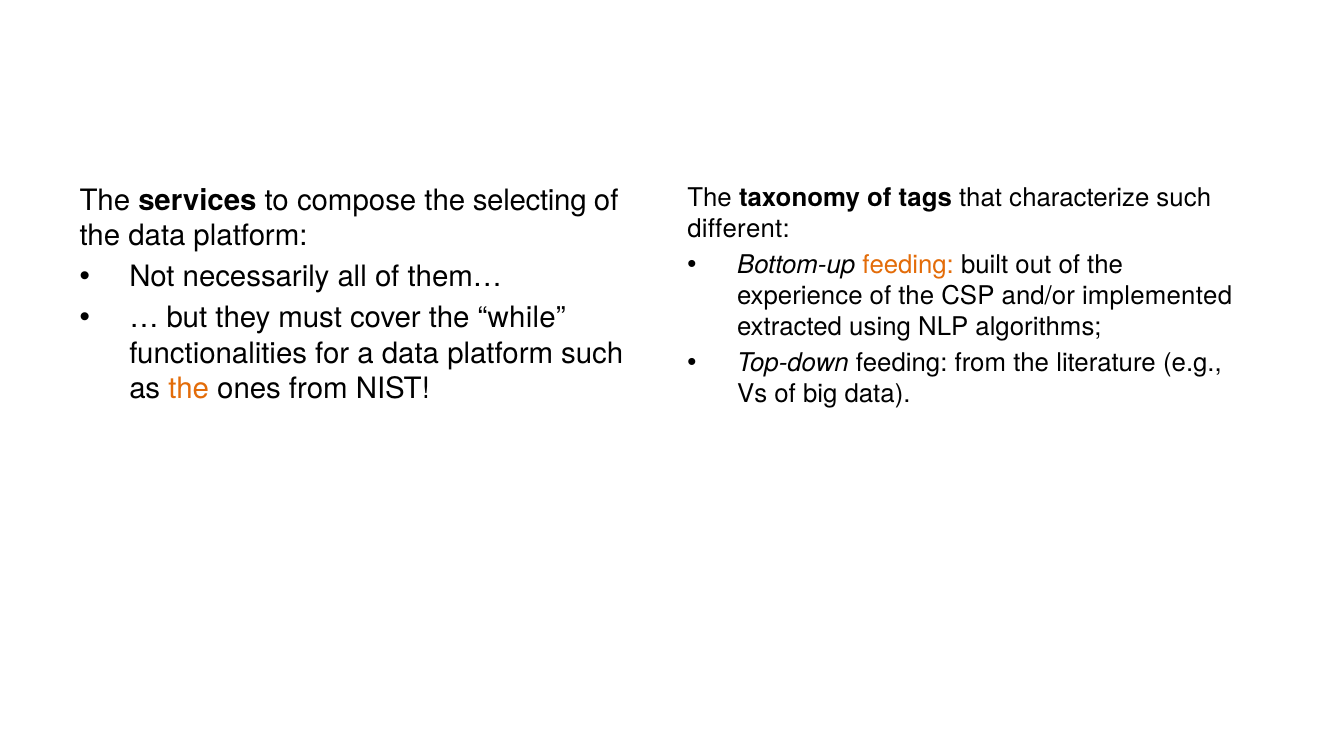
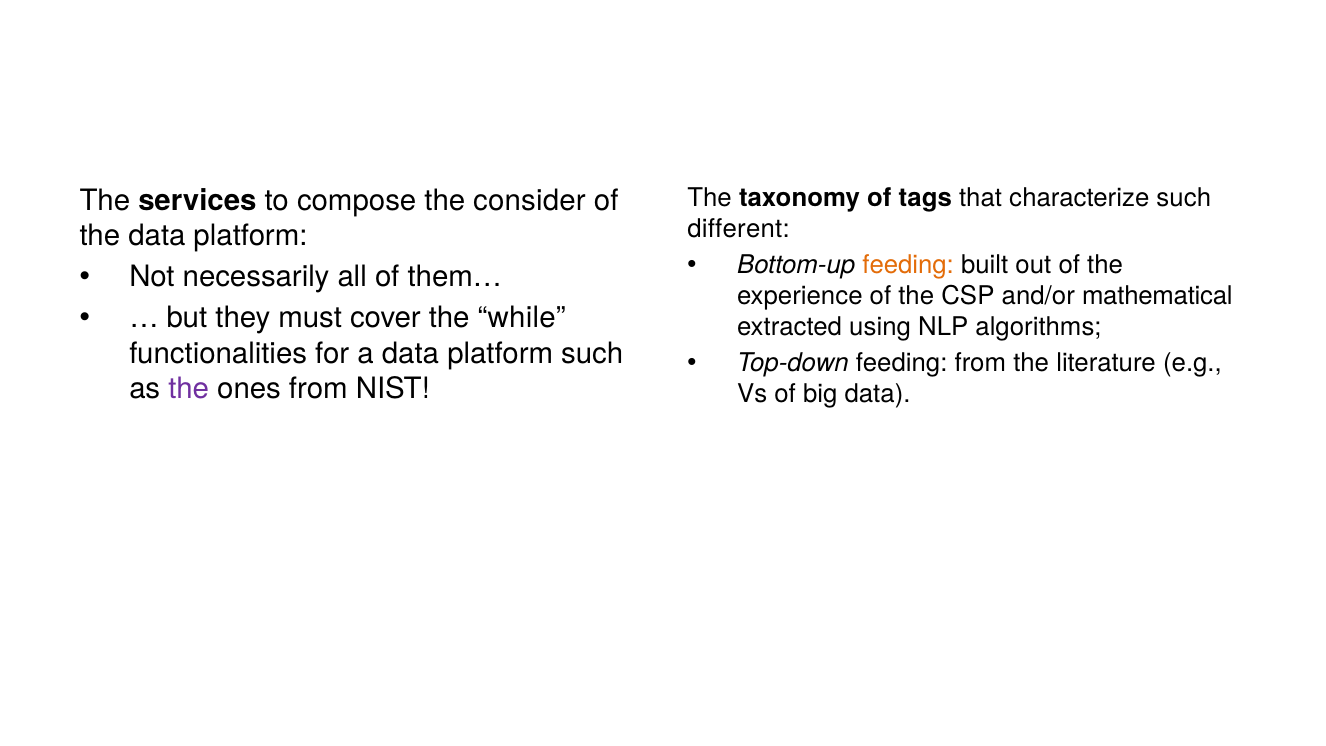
selecting: selecting -> consider (529, 200)
implemented: implemented -> mathematical (1157, 296)
the colour: orange -> purple (189, 389)
